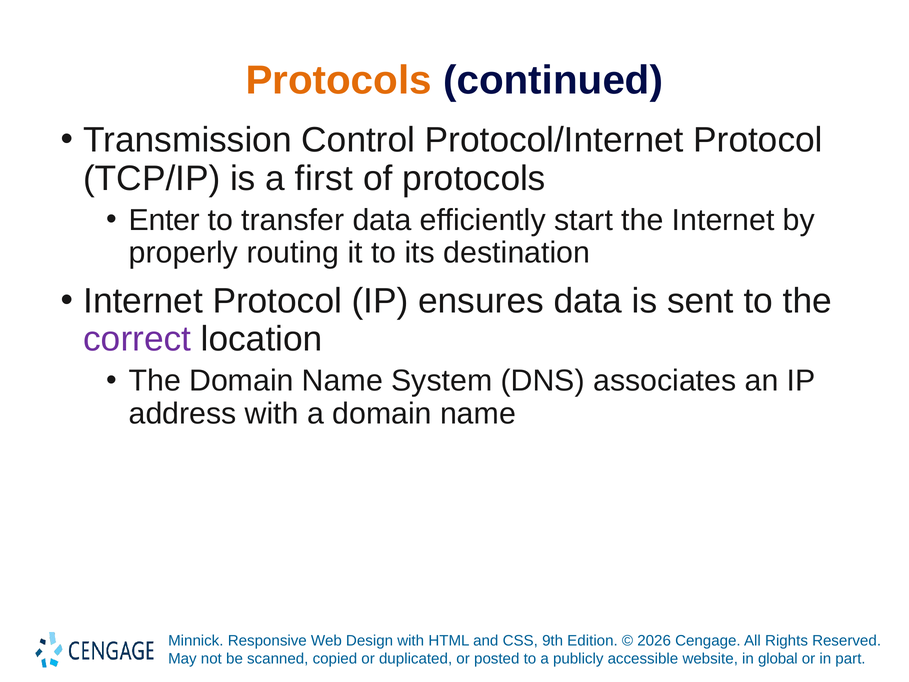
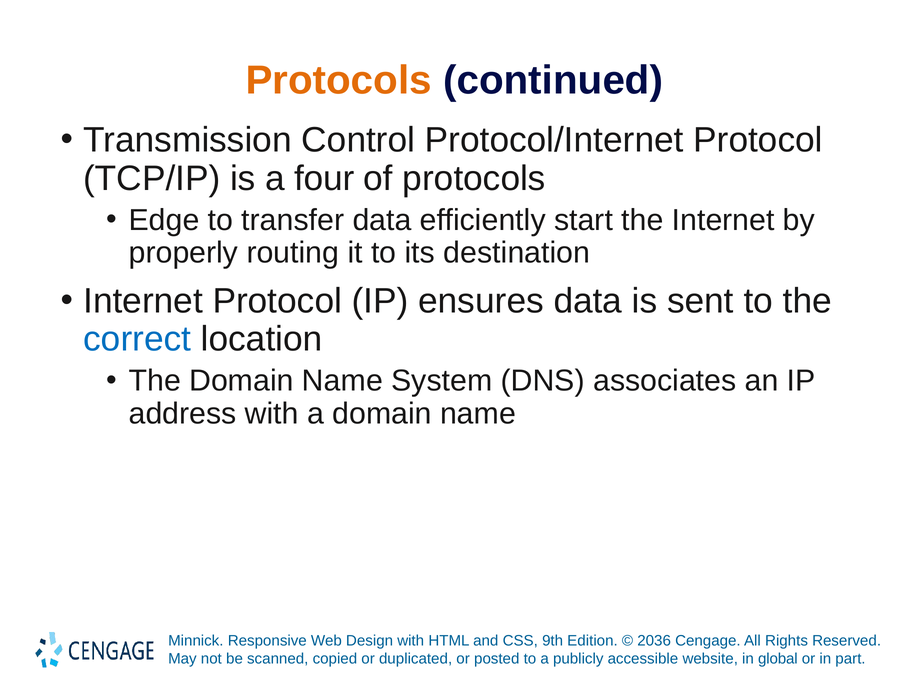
first: first -> four (324, 178)
Enter: Enter -> Edge (164, 220)
correct colour: purple -> blue (137, 339)
2026: 2026 -> 2036 (654, 640)
